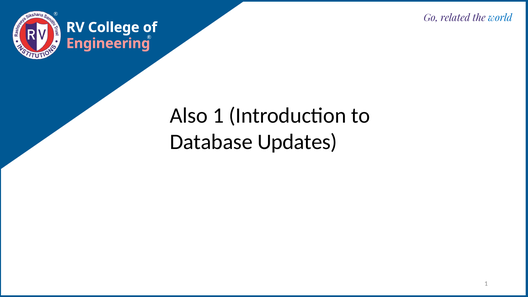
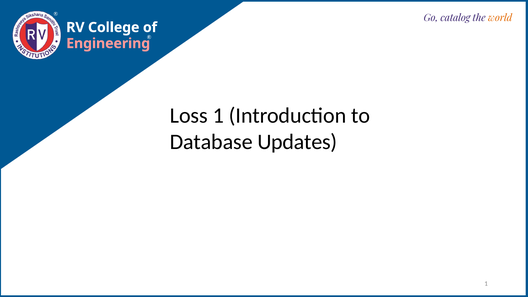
related: related -> catalog (455, 18)
world colour: blue -> orange (500, 18)
Also: Also -> Loss (189, 116)
